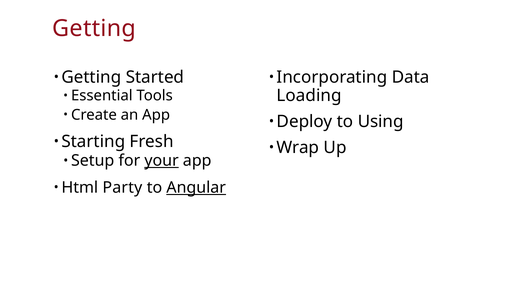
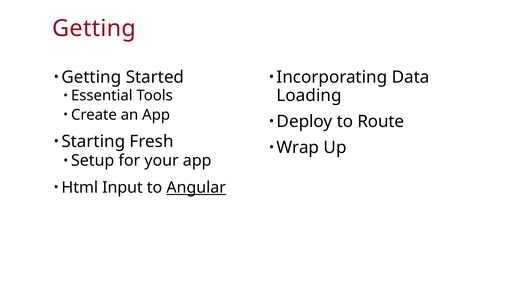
Using: Using -> Route (381, 121)
your underline: present -> none (162, 161)
Party: Party -> Input (122, 187)
